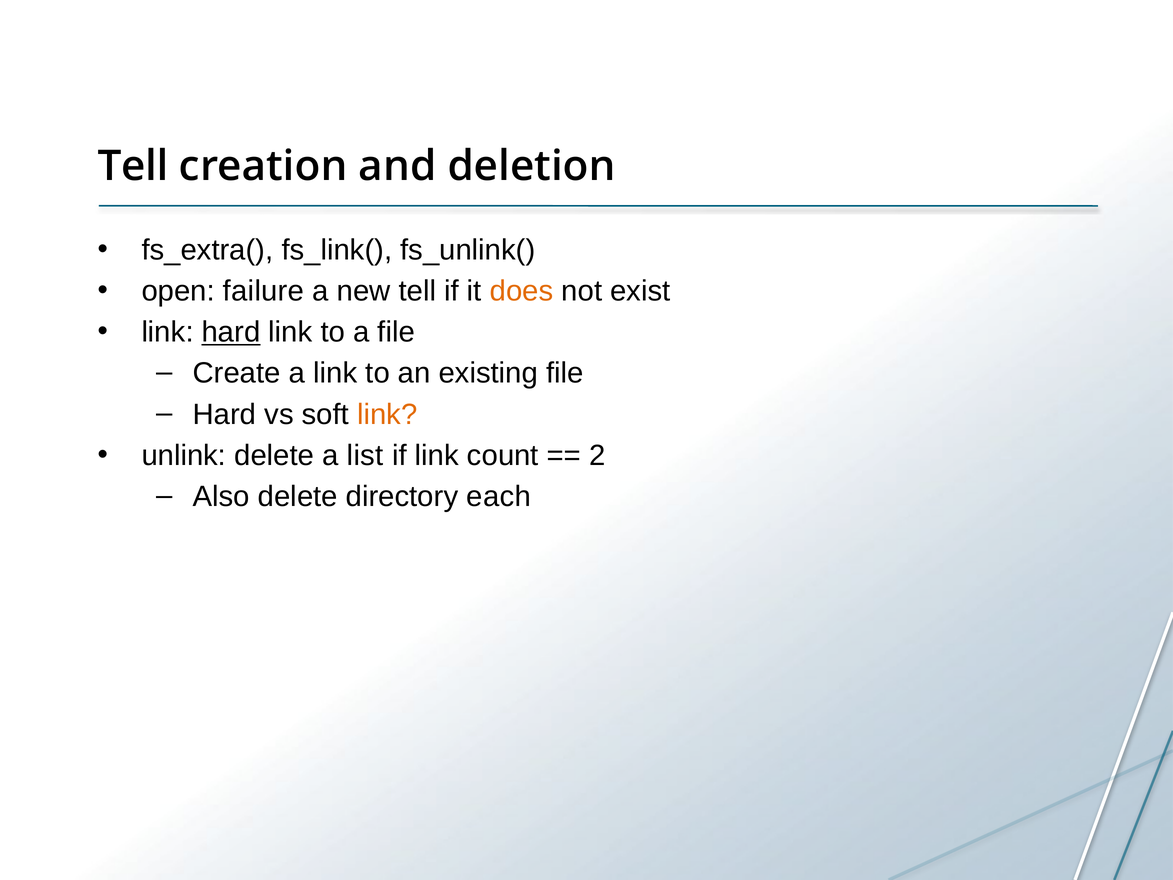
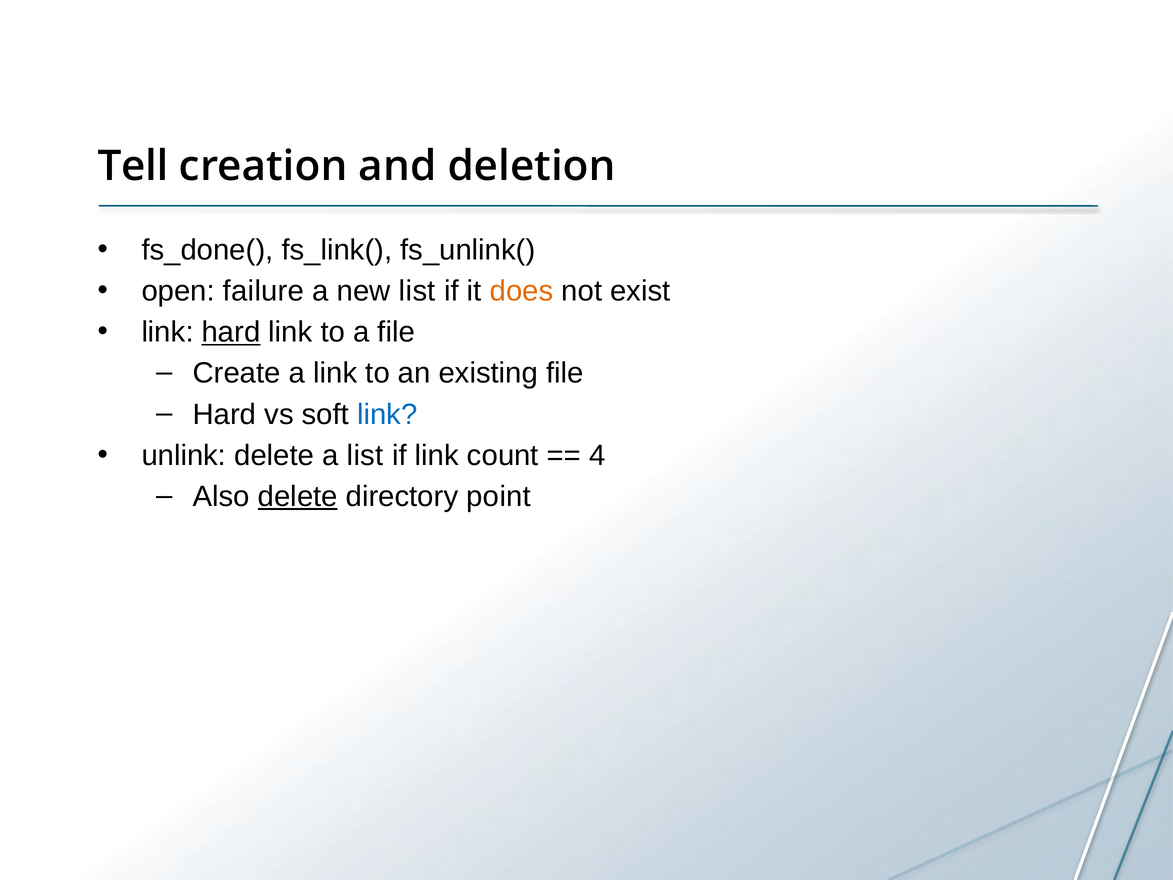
fs_extra(: fs_extra( -> fs_done( (207, 250)
new tell: tell -> list (417, 291)
link colour: orange -> blue (387, 414)
2: 2 -> 4 (597, 455)
delete underline: none -> present (298, 496)
each: each -> point (499, 496)
